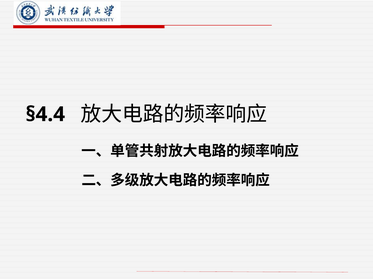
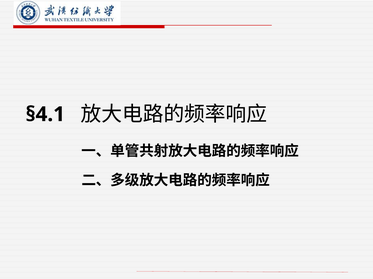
§4.4: §4.4 -> §4.1 (45, 115)
